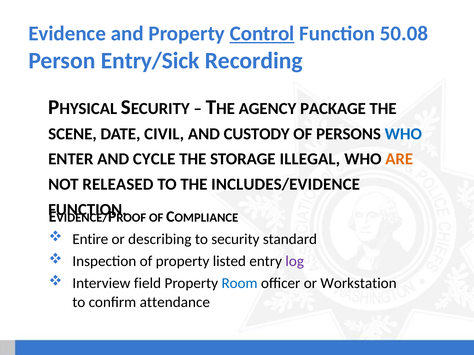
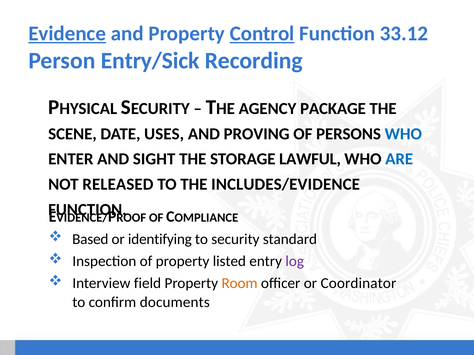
Evidence underline: none -> present (67, 34)
50.08: 50.08 -> 33.12 (404, 34)
CIVIL: CIVIL -> USES (164, 134)
CUSTODY: CUSTODY -> PROVING (257, 134)
CYCLE: CYCLE -> SIGHT (154, 159)
ILLEGAL: ILLEGAL -> LAWFUL (310, 159)
ARE colour: orange -> blue (399, 159)
Entire: Entire -> Based (90, 239)
describing: describing -> identifying (160, 239)
Room colour: blue -> orange (240, 284)
Workstation: Workstation -> Coordinator (358, 284)
attendance: attendance -> documents (175, 302)
